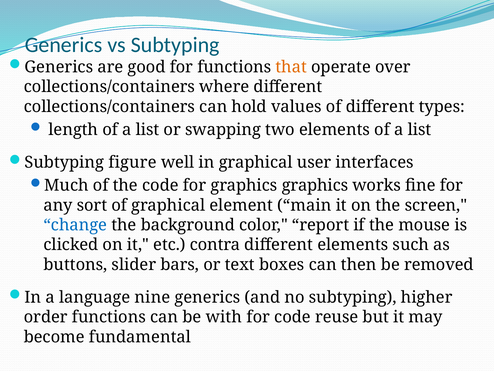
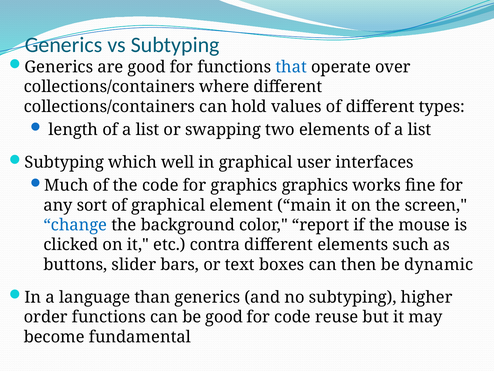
that colour: orange -> blue (291, 67)
figure: figure -> which (133, 162)
removed: removed -> dynamic (439, 264)
nine: nine -> than (153, 297)
be with: with -> good (224, 317)
